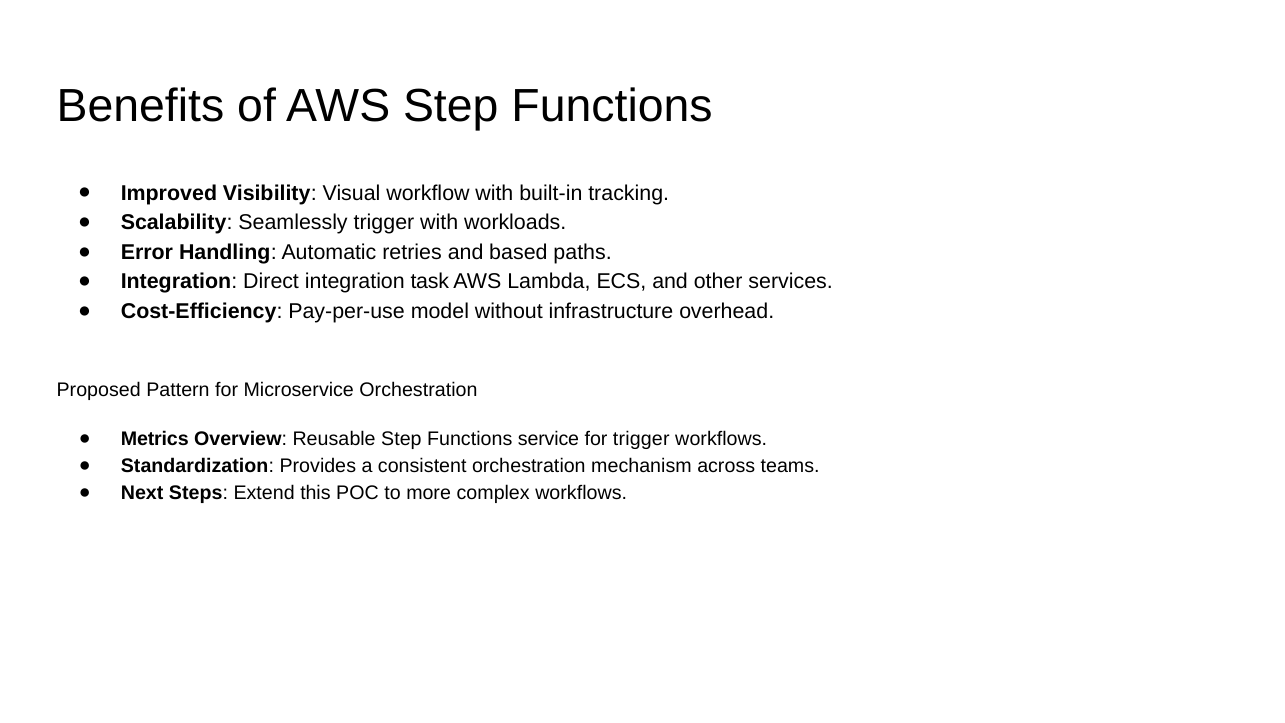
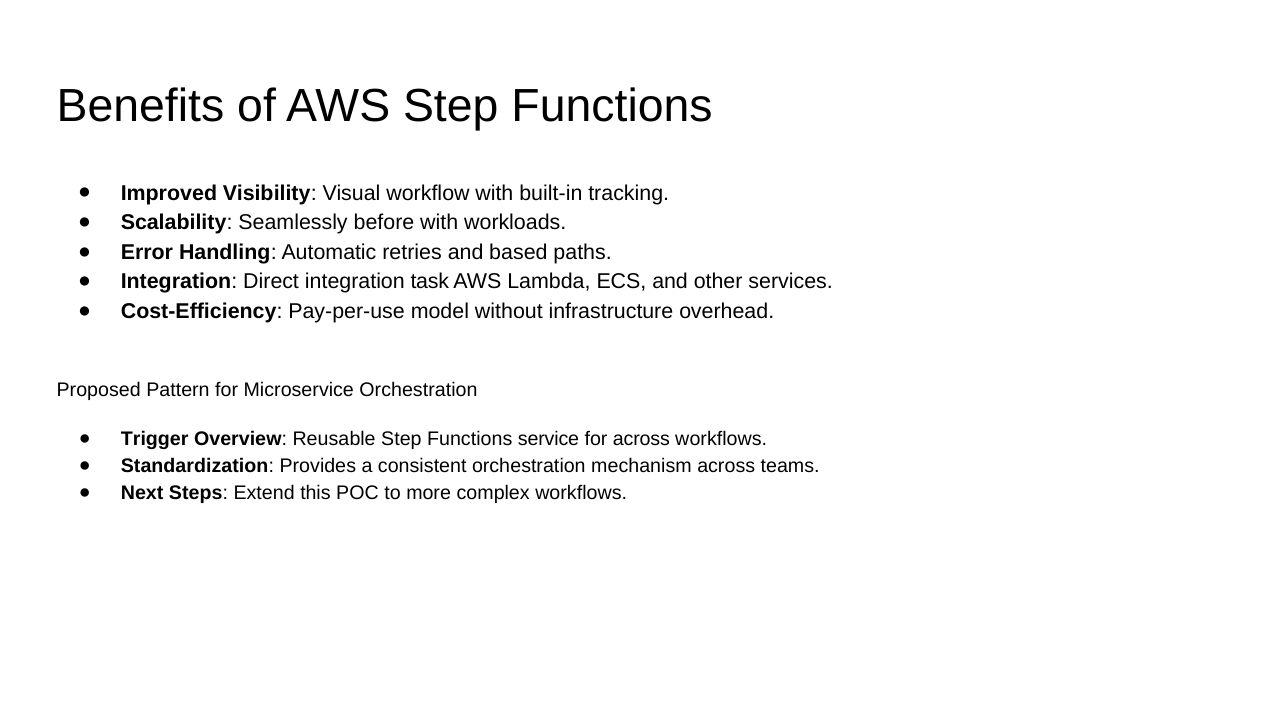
Seamlessly trigger: trigger -> before (384, 223)
Metrics: Metrics -> Trigger (155, 439)
for trigger: trigger -> across (641, 439)
